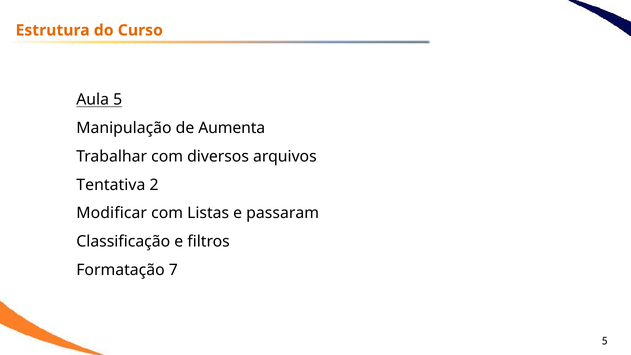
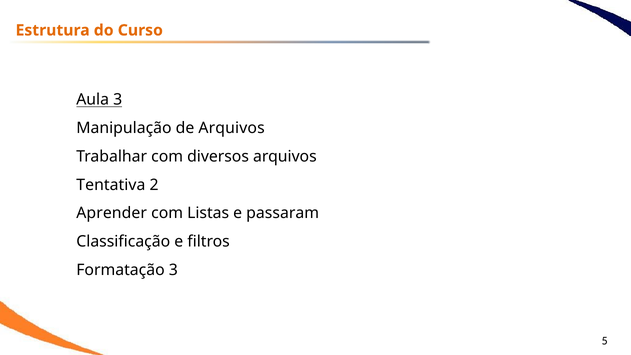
Aula 5: 5 -> 3 (118, 100)
de Aumenta: Aumenta -> Arquivos (232, 128)
Modificar: Modificar -> Aprender (112, 213)
Formatação 7: 7 -> 3 (173, 270)
